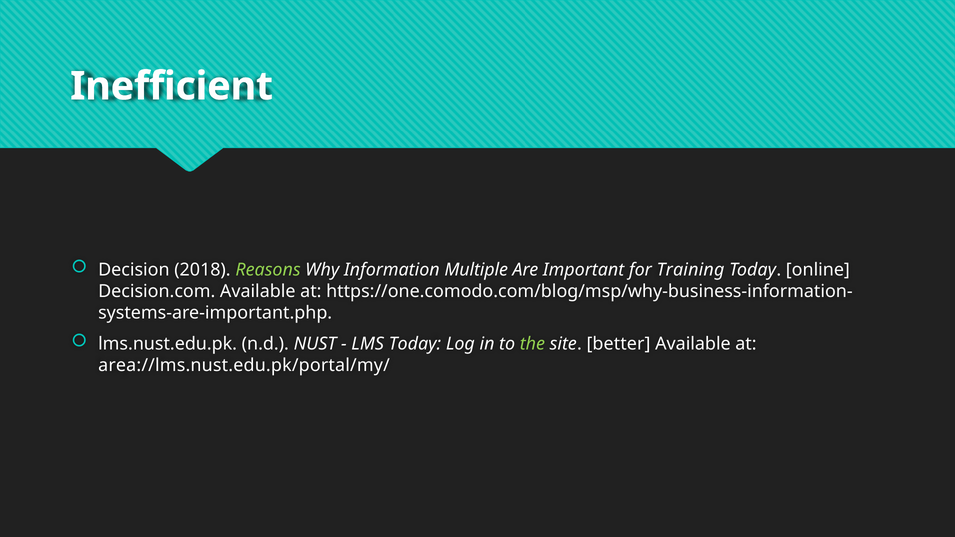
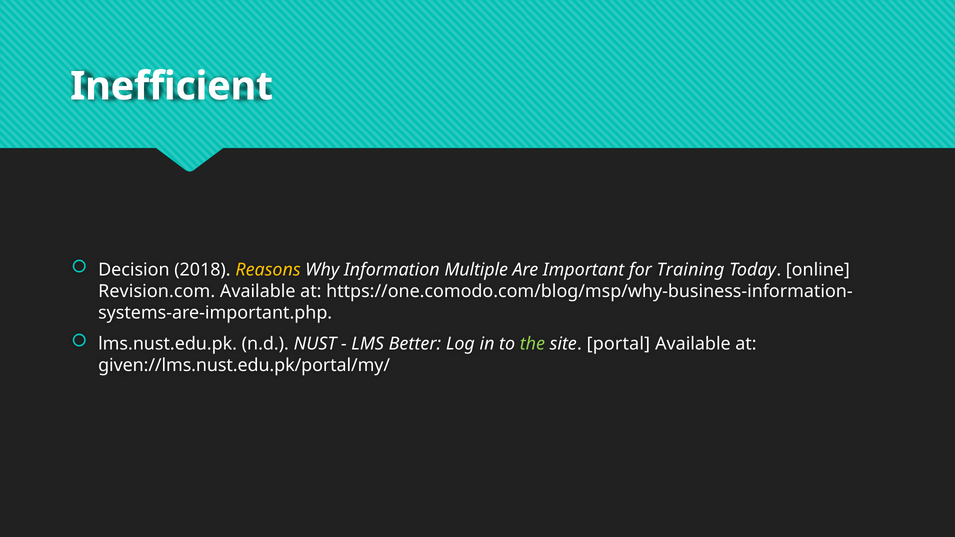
Reasons colour: light green -> yellow (268, 270)
Decision.com: Decision.com -> Revision.com (157, 291)
LMS Today: Today -> Better (415, 344)
better: better -> portal (618, 344)
area://lms.nust.edu.pk/portal/my/: area://lms.nust.edu.pk/portal/my/ -> given://lms.nust.edu.pk/portal/my/ (244, 365)
